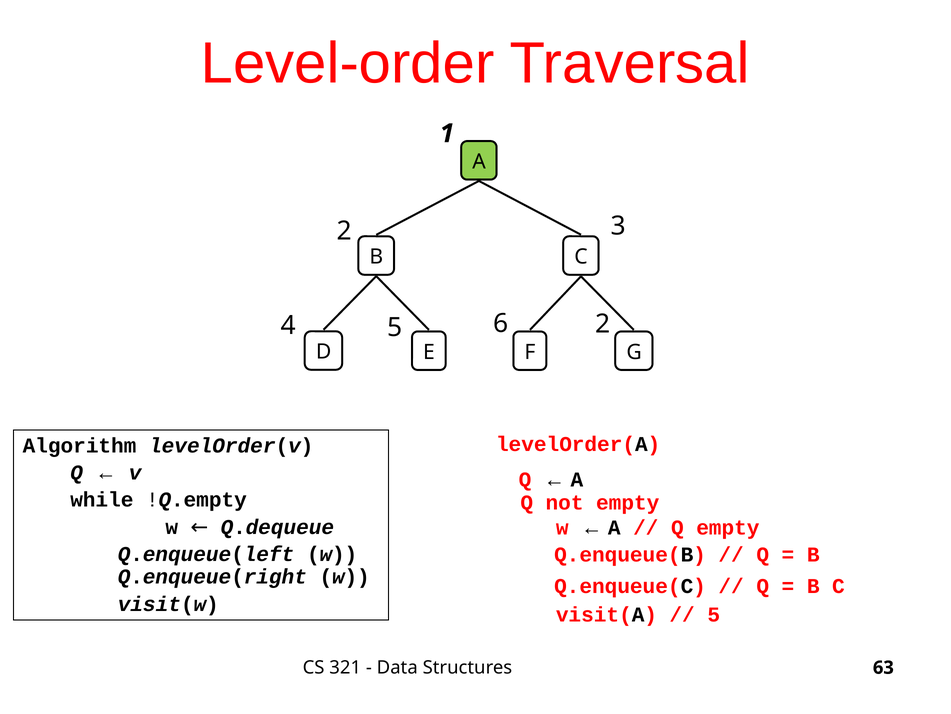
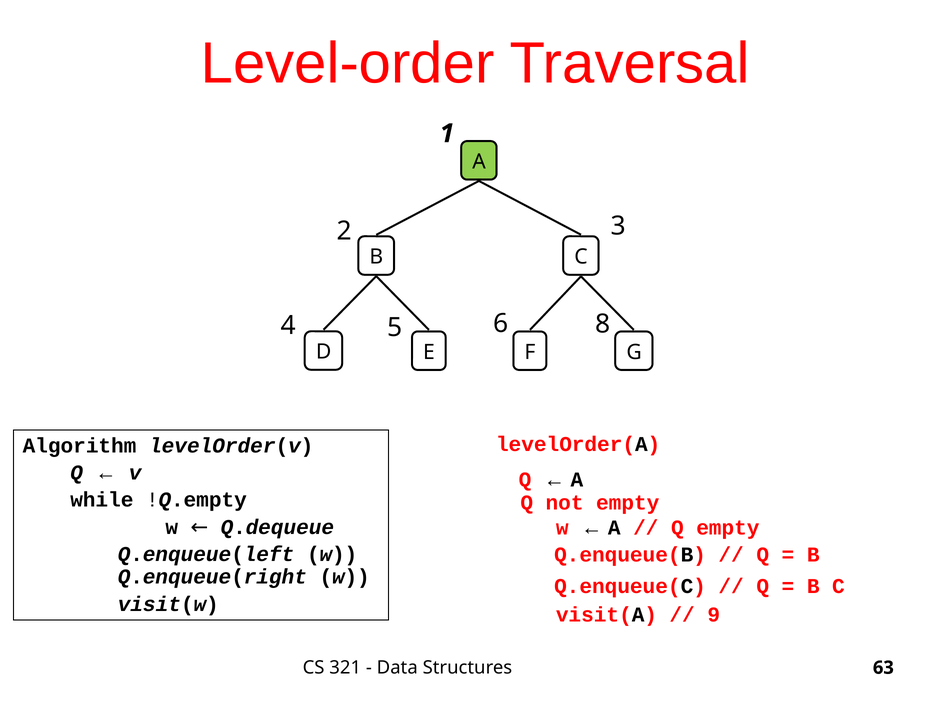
6 2: 2 -> 8 (603, 324)
5: 5 -> 9 (714, 614)
